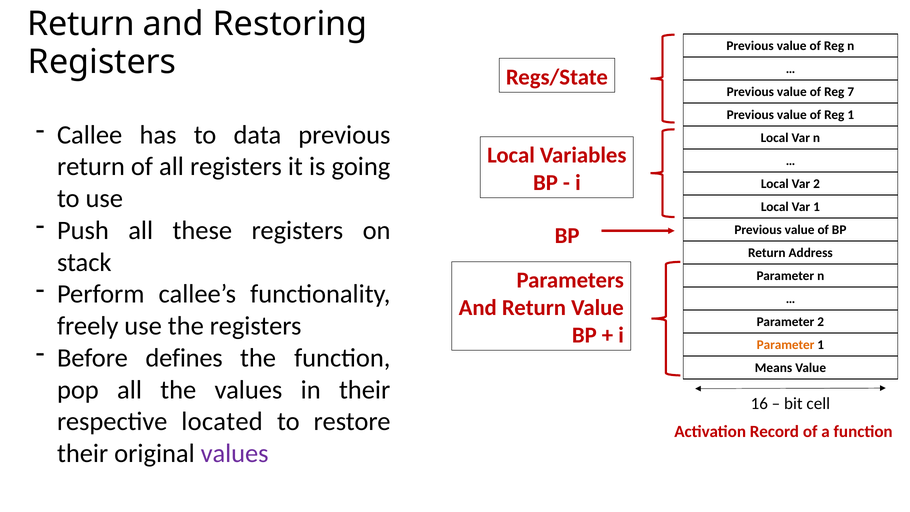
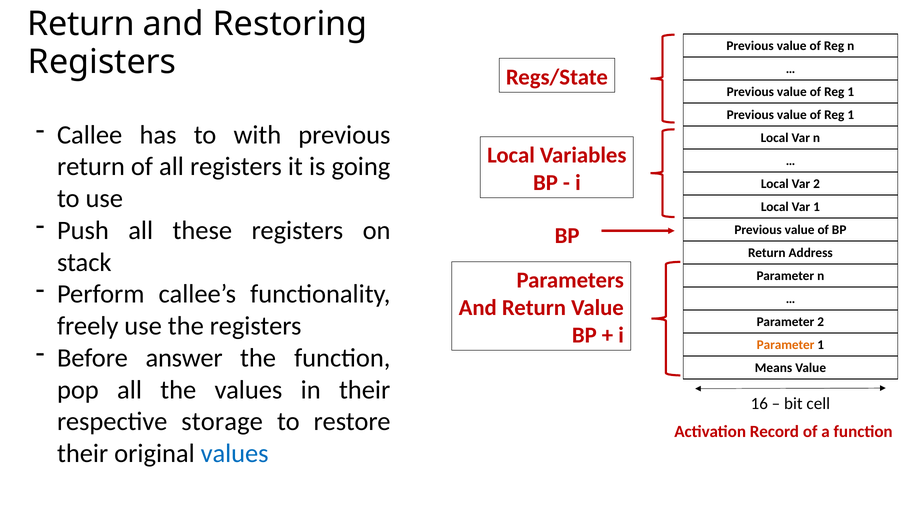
7: 7 -> 1 (851, 92)
data: data -> with (257, 135)
defines: defines -> answer (184, 358)
located: located -> storage (222, 422)
values colour: purple -> blue (235, 453)
